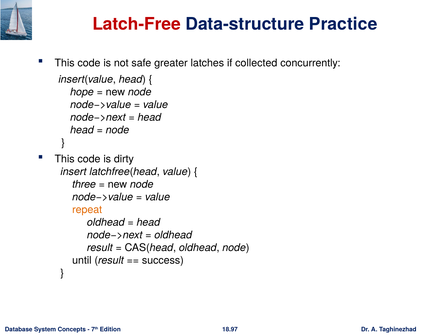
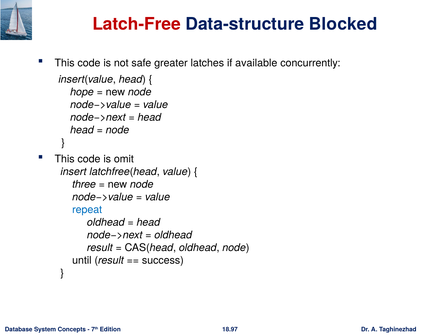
Practice: Practice -> Blocked (343, 24)
collected: collected -> available (256, 63)
dirty: dirty -> omit (124, 159)
repeat colour: orange -> blue (87, 210)
